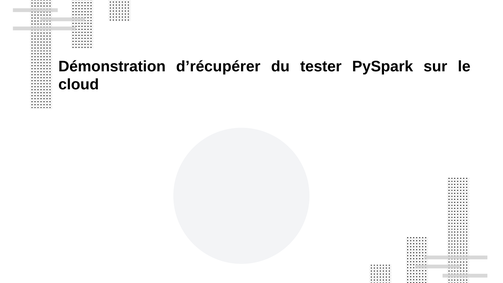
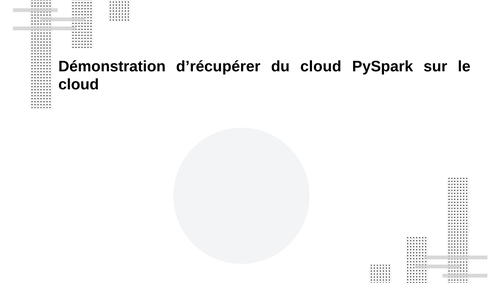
du tester: tester -> cloud (321, 66)
